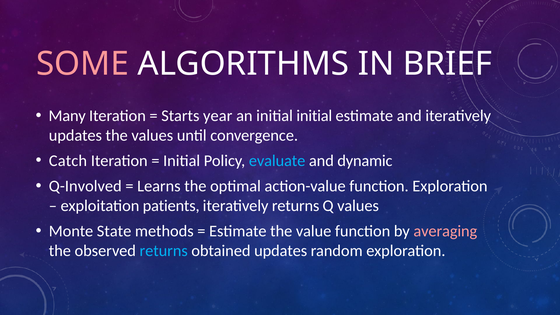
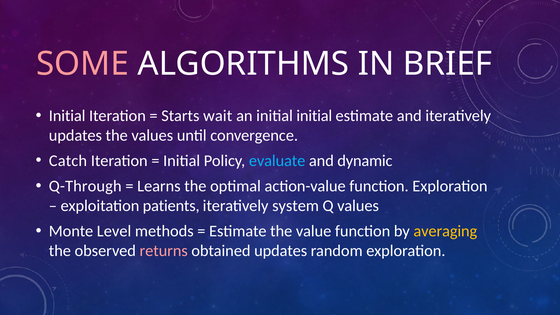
Many: Many -> Initial (67, 116)
year: year -> wait (218, 116)
Q-Involved: Q-Involved -> Q-Through (85, 186)
iteratively returns: returns -> system (296, 206)
State: State -> Level (114, 231)
averaging colour: pink -> yellow (445, 231)
returns colour: light blue -> pink (164, 251)
